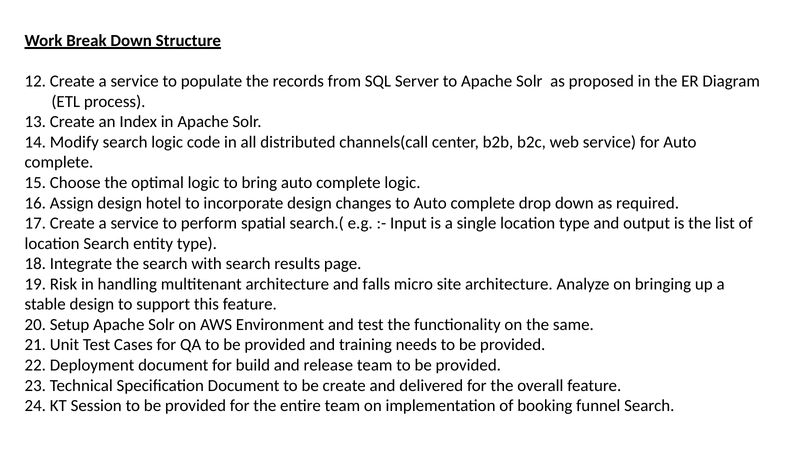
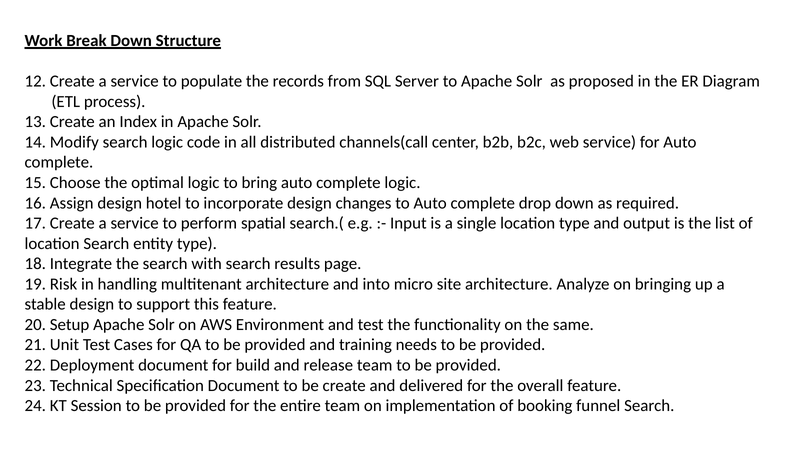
falls: falls -> into (376, 284)
